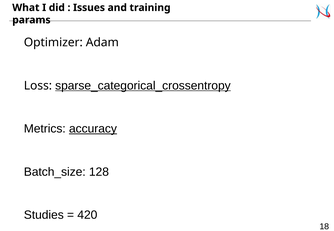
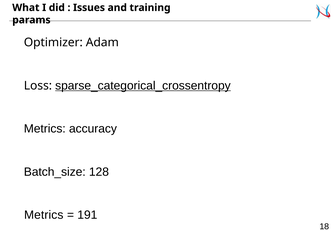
accuracy underline: present -> none (93, 129)
Studies: Studies -> Metrics (44, 215)
420: 420 -> 191 (87, 215)
